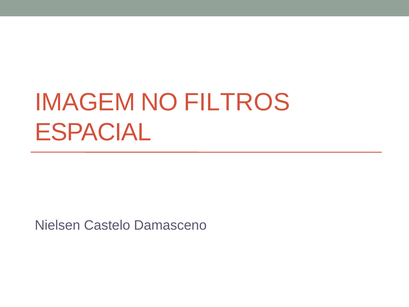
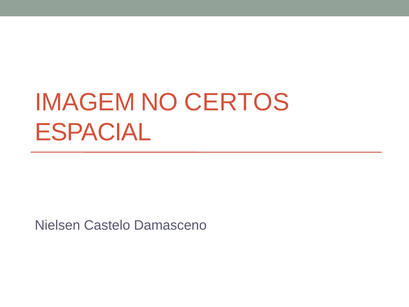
FILTROS: FILTROS -> CERTOS (237, 102)
